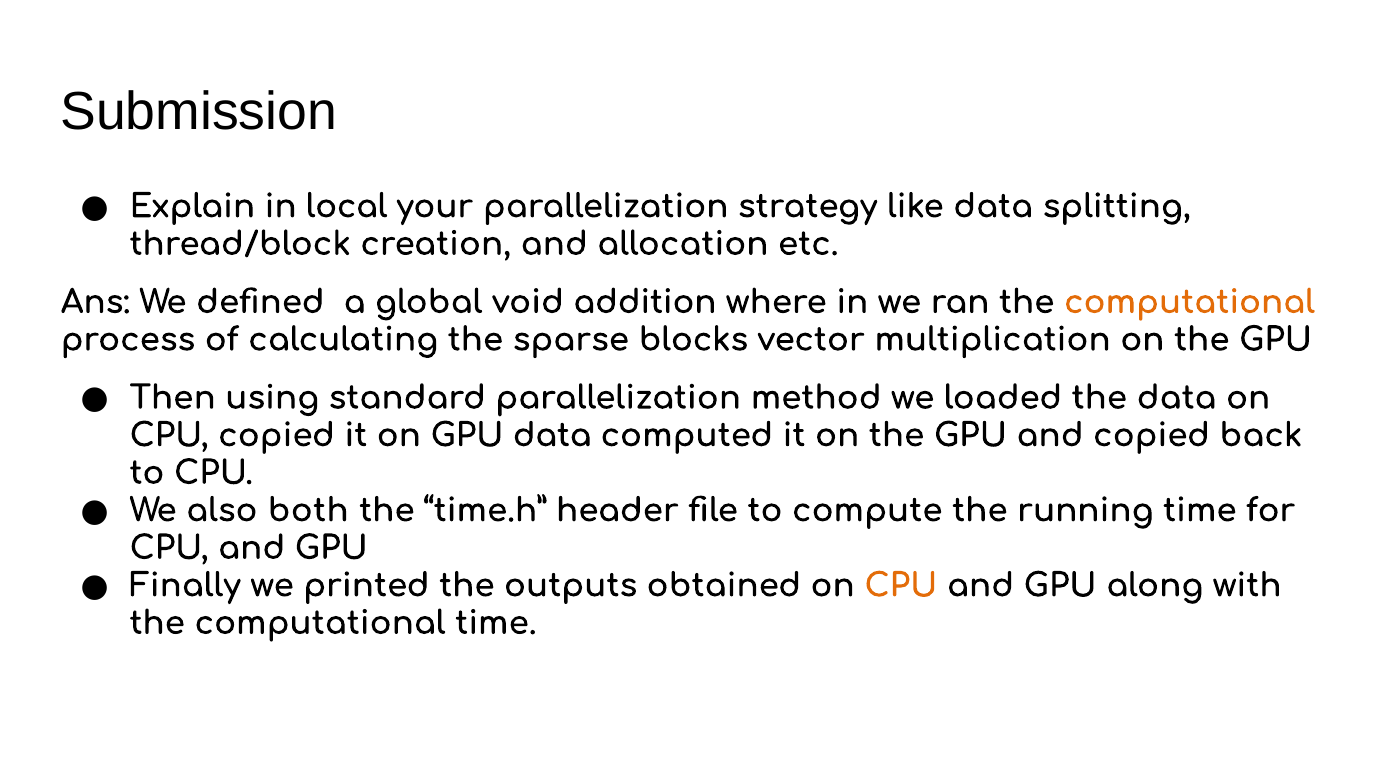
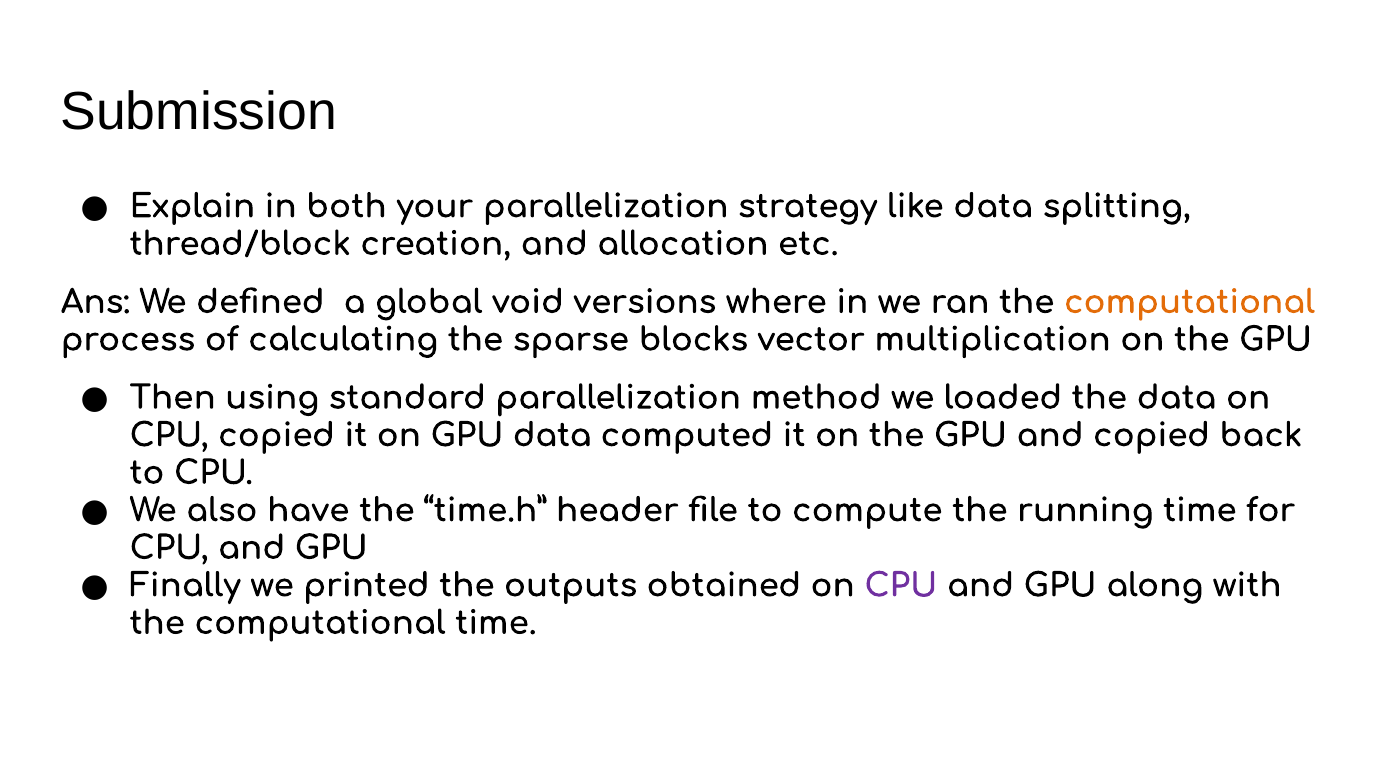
local: local -> both (346, 206)
addition: addition -> versions (645, 302)
both: both -> have (308, 510)
CPU colour: orange -> purple (901, 585)
